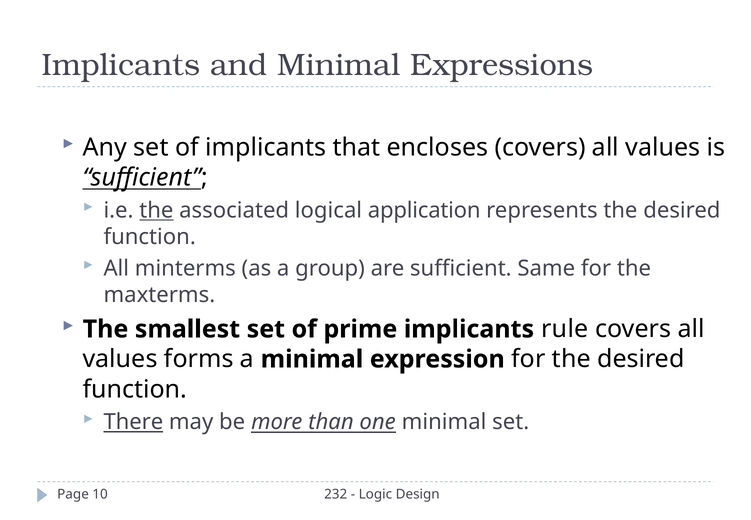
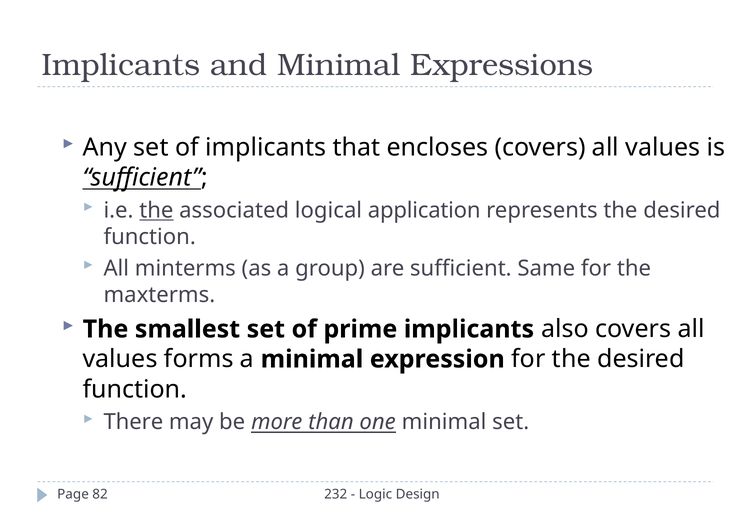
rule: rule -> also (565, 329)
There underline: present -> none (133, 422)
10: 10 -> 82 (100, 494)
